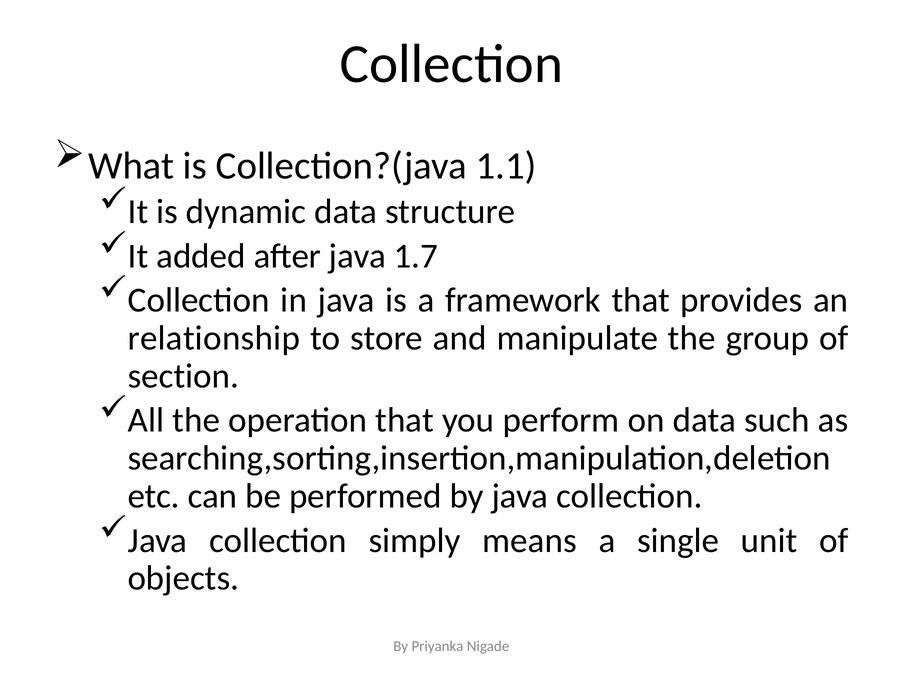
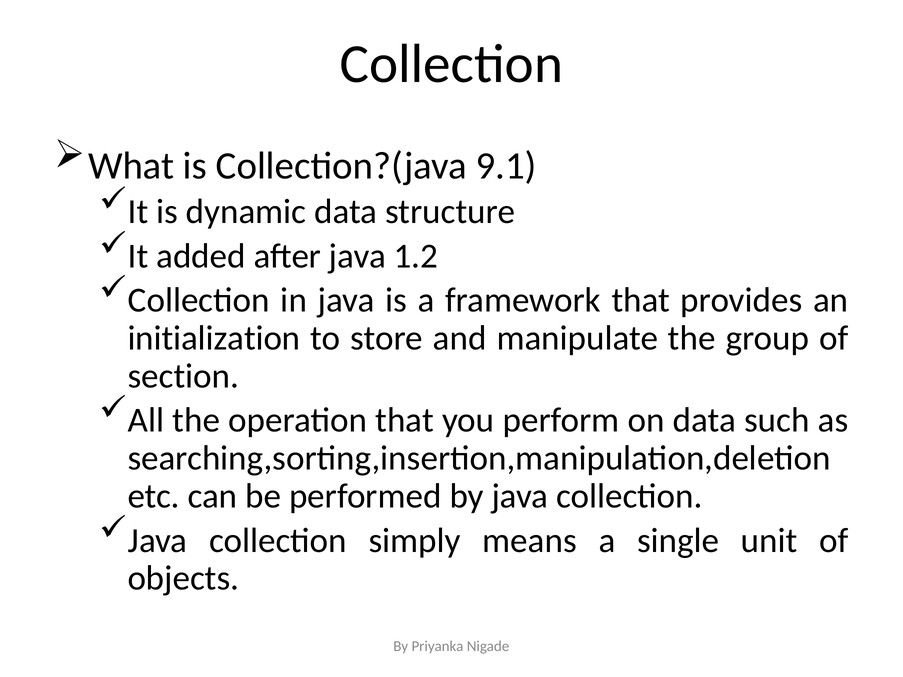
1.1: 1.1 -> 9.1 (506, 166)
1.7: 1.7 -> 1.2 (416, 256)
relationship: relationship -> initialization (214, 338)
